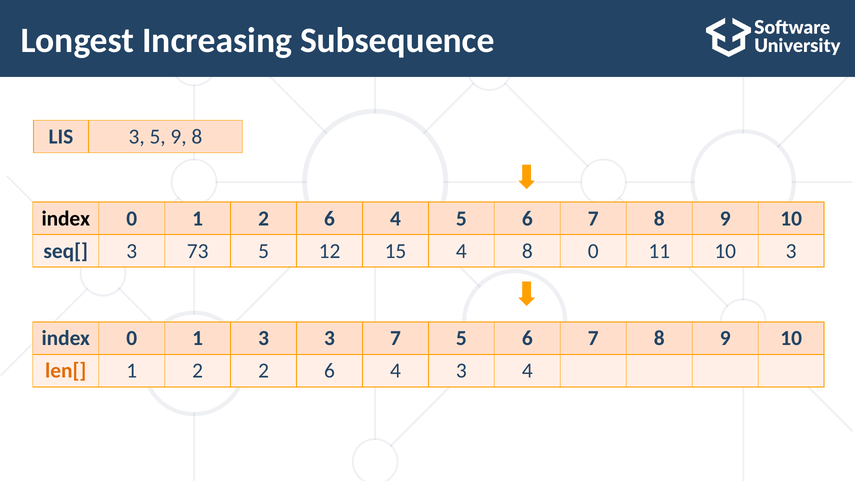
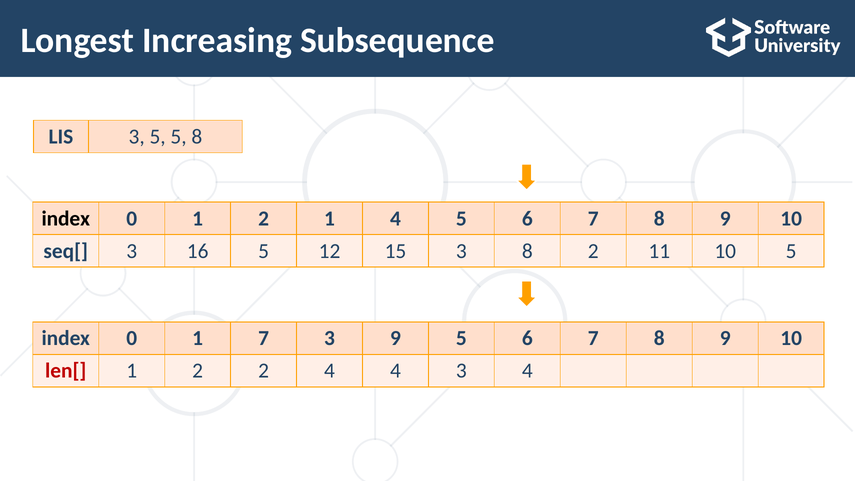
5 9: 9 -> 5 (179, 137)
1 2 6: 6 -> 1 (330, 218)
73: 73 -> 16 (198, 251)
15 4: 4 -> 3 (461, 251)
8 0: 0 -> 2 (593, 251)
10 3: 3 -> 5 (791, 251)
1 3: 3 -> 7 (264, 338)
3 7: 7 -> 9 (395, 338)
len[ colour: orange -> red (66, 371)
2 2 6: 6 -> 4 (330, 371)
